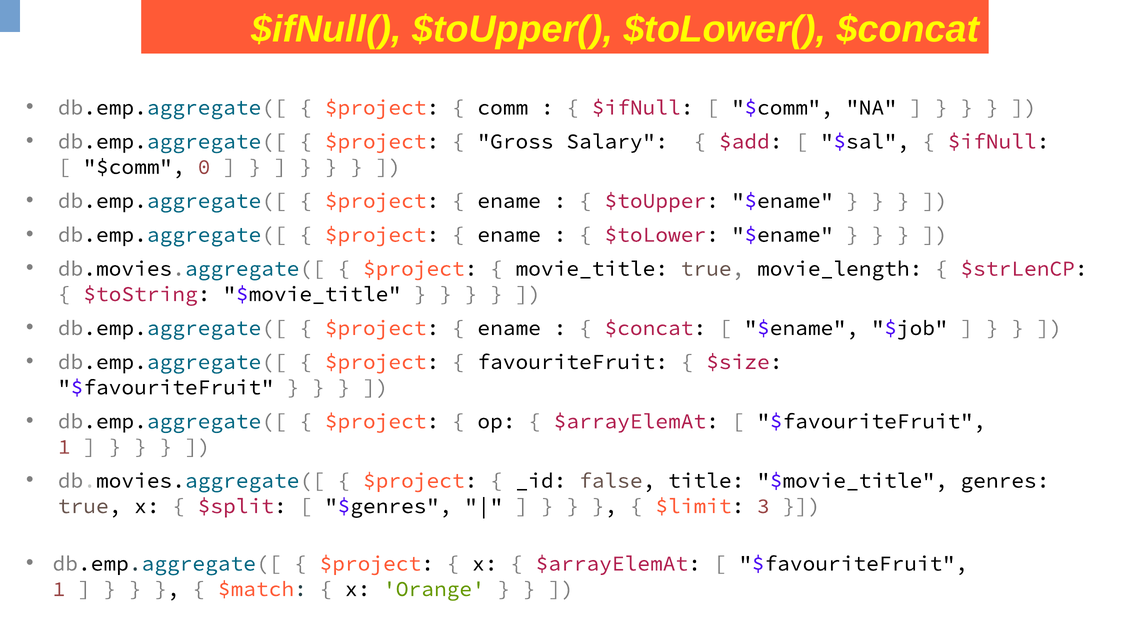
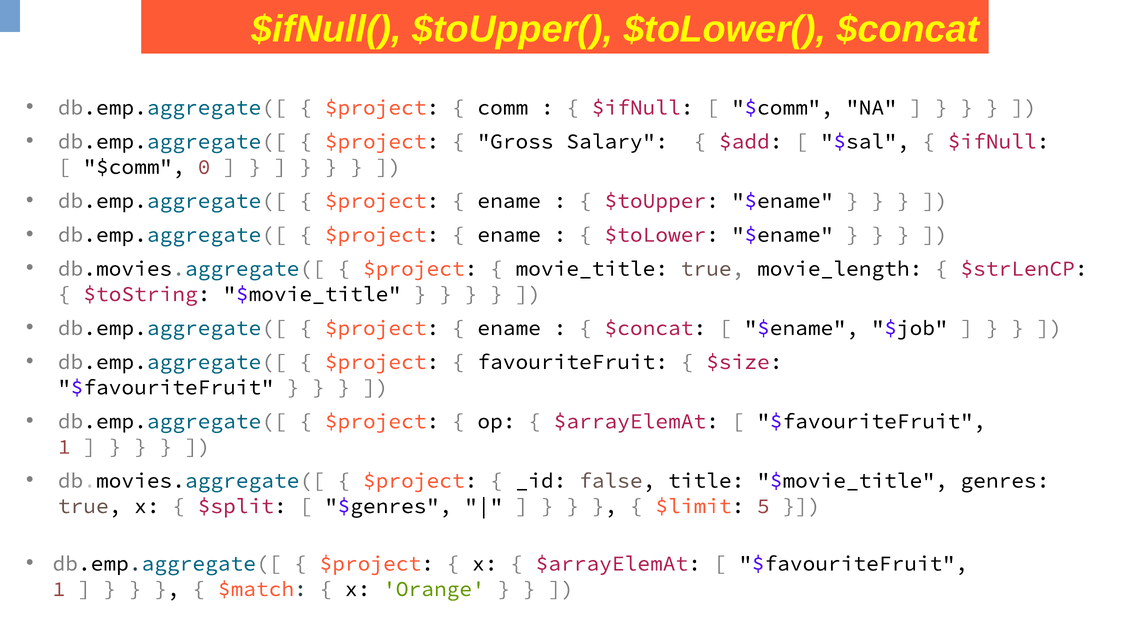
3: 3 -> 5 (763, 506)
